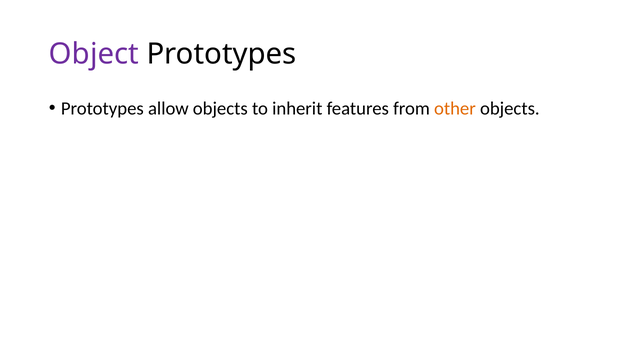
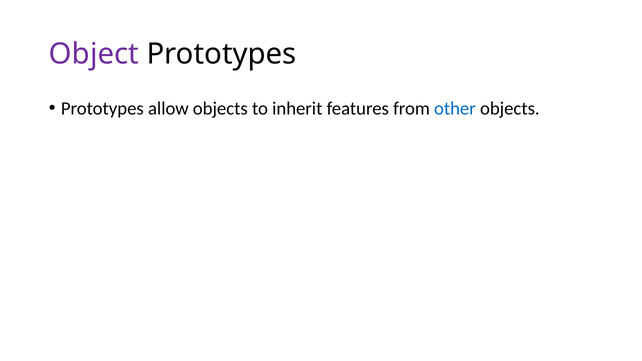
other colour: orange -> blue (455, 109)
